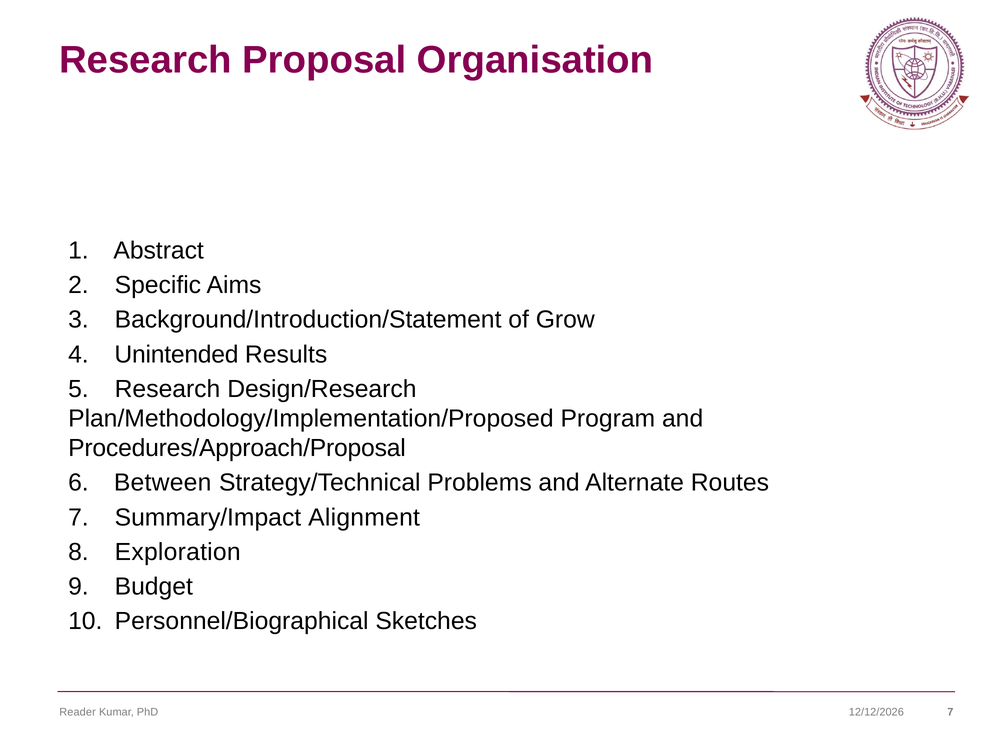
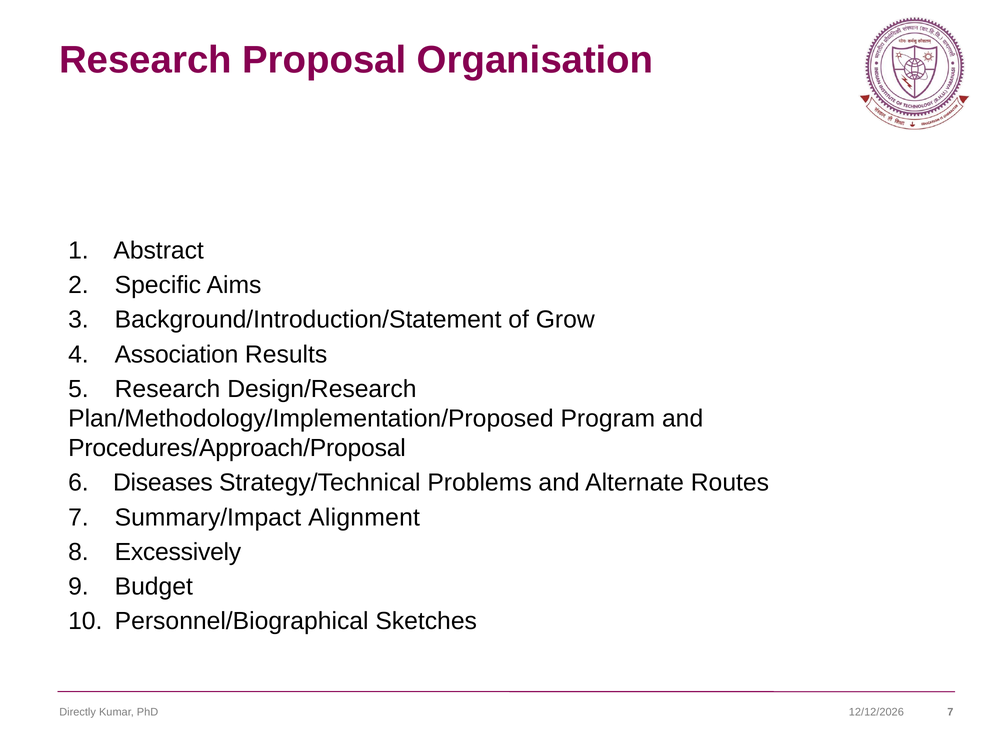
Unintended: Unintended -> Association (177, 354)
Between: Between -> Diseases (163, 483)
Exploration: Exploration -> Excessively (178, 552)
Reader: Reader -> Directly (78, 712)
